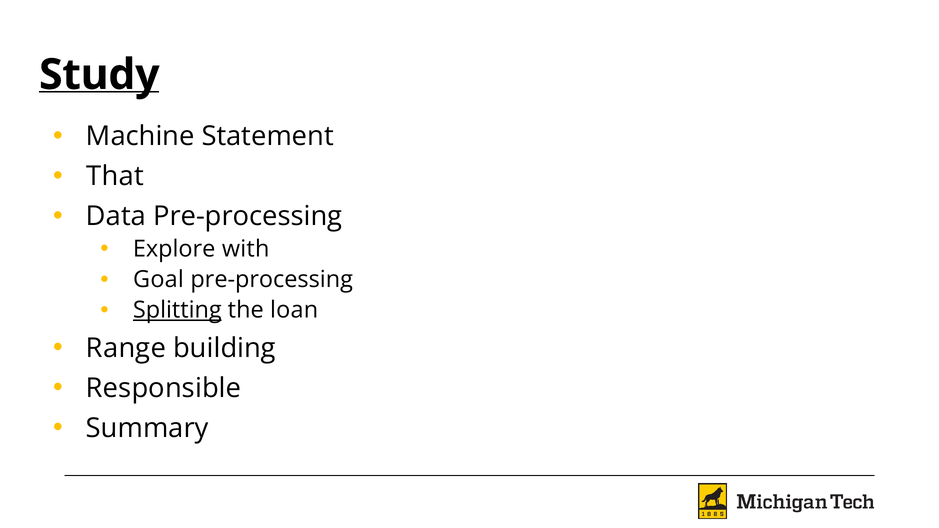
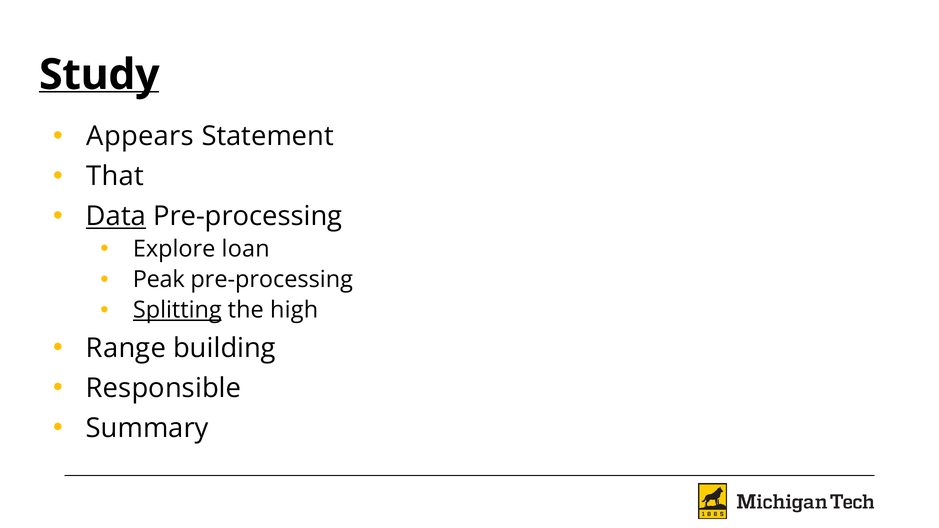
Machine: Machine -> Appears (140, 136)
Data underline: none -> present (116, 216)
with: with -> loan (246, 249)
Goal: Goal -> Peak (159, 280)
loan: loan -> high (294, 310)
